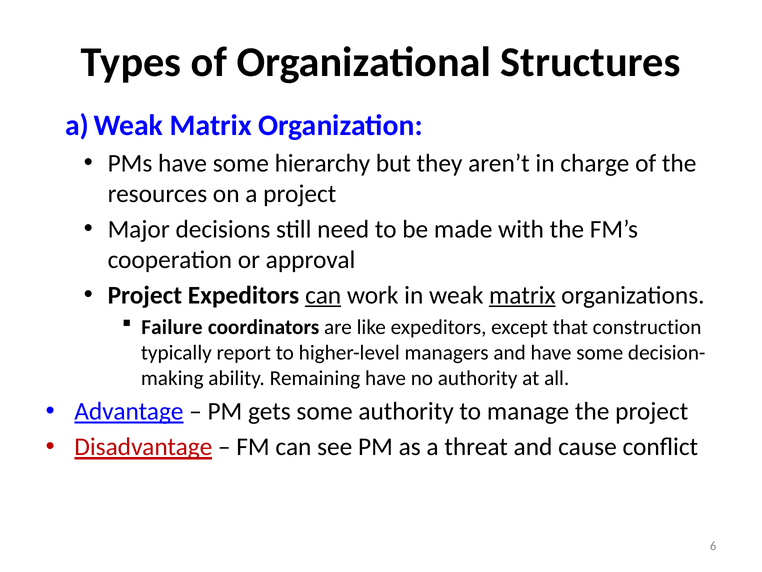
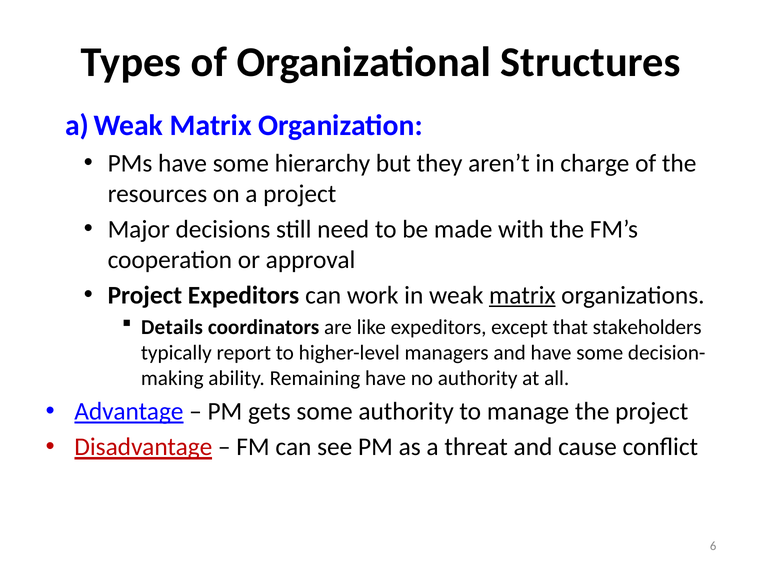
can underline: present -> none (323, 295)
Failure: Failure -> Details (172, 327)
construction: construction -> stakeholders (647, 327)
